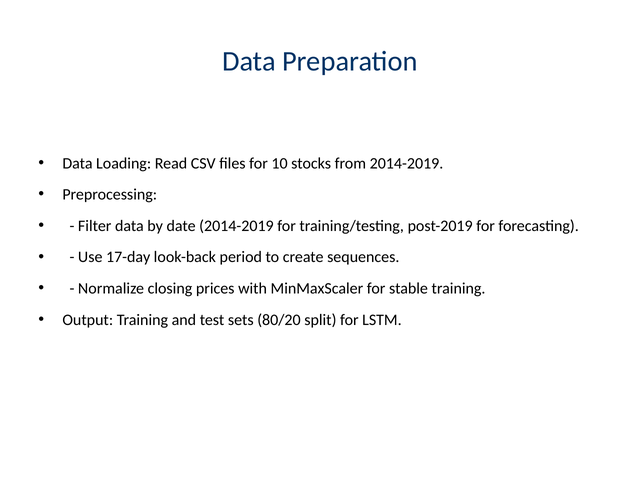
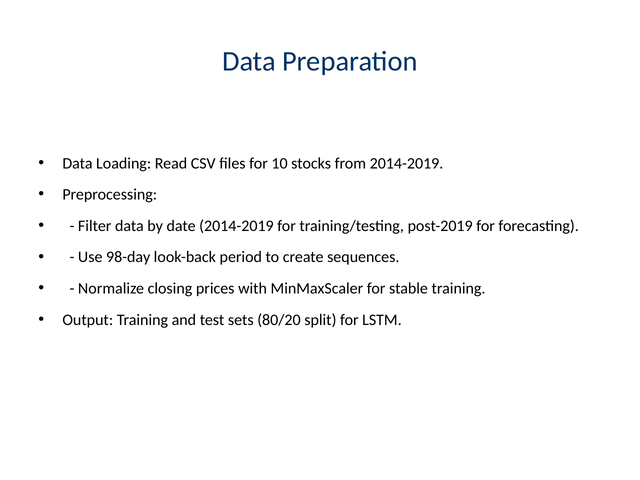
17-day: 17-day -> 98-day (128, 257)
